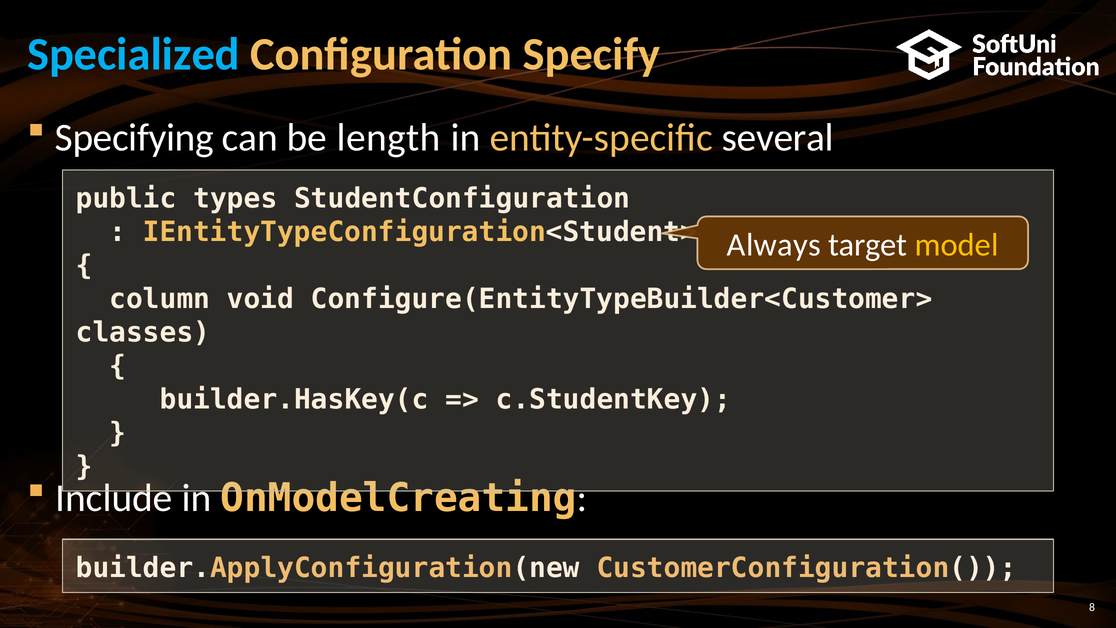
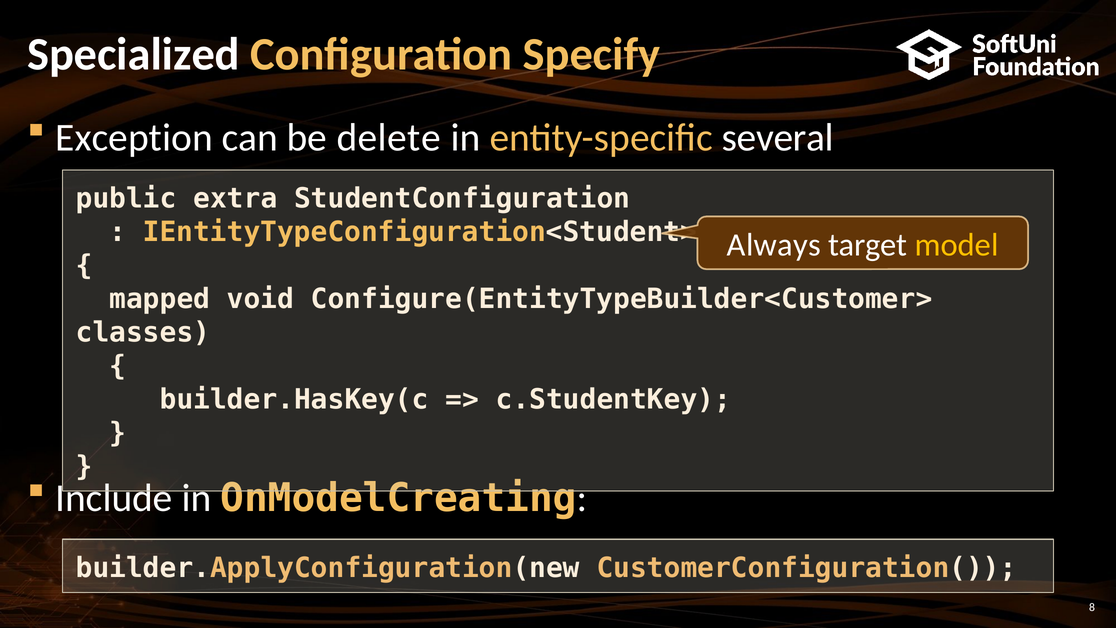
Specialized colour: light blue -> white (133, 54)
Specifying: Specifying -> Exception (134, 138)
length: length -> delete (389, 138)
types: types -> extra (235, 199)
column: column -> mapped (160, 299)
